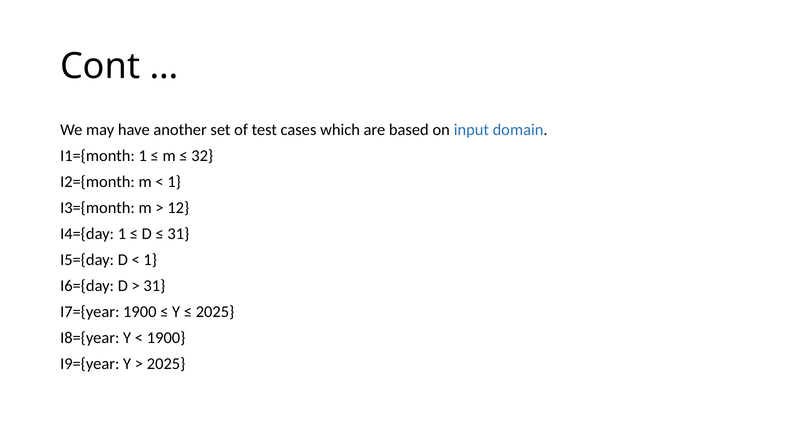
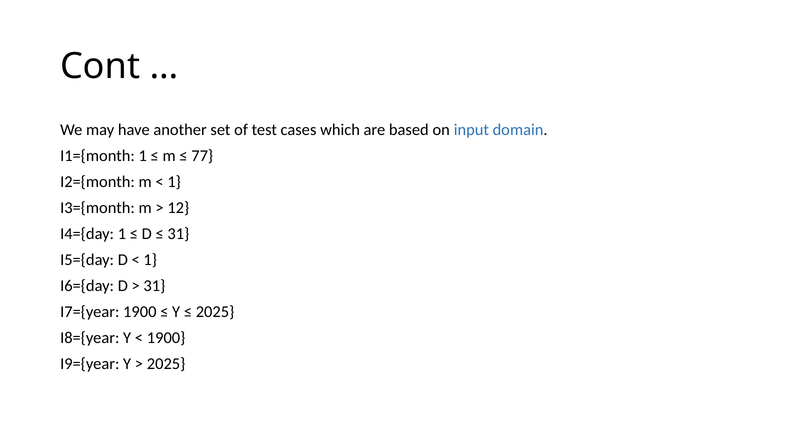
32: 32 -> 77 (202, 156)
